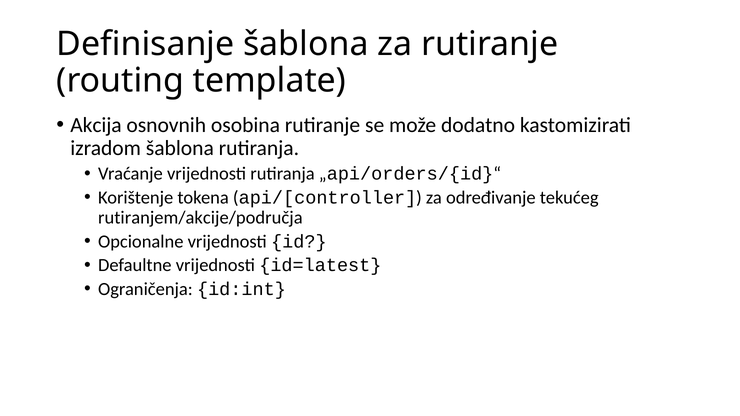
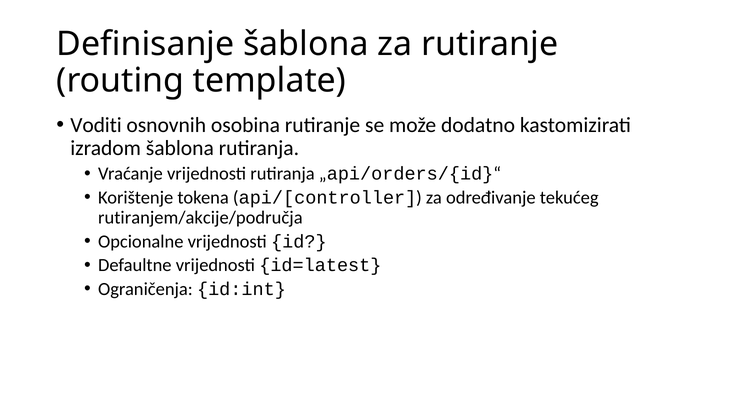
Akcija: Akcija -> Voditi (96, 125)
